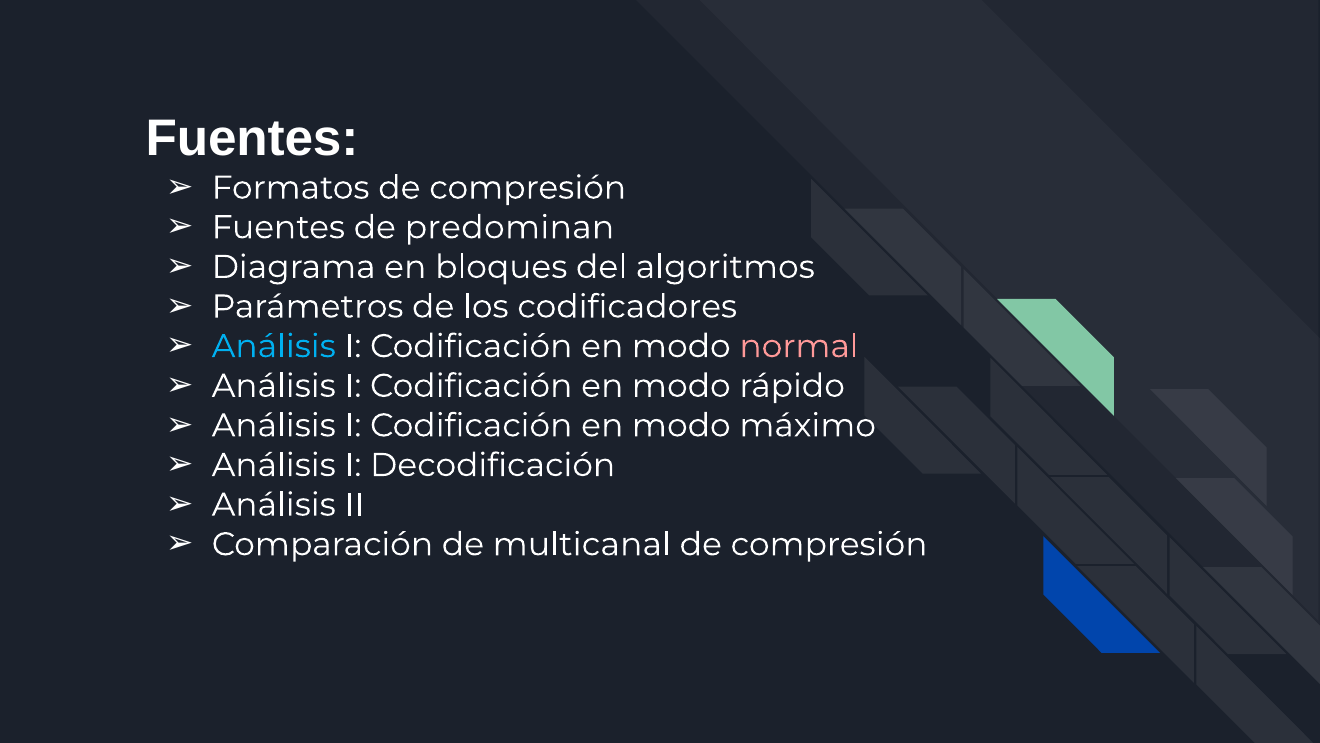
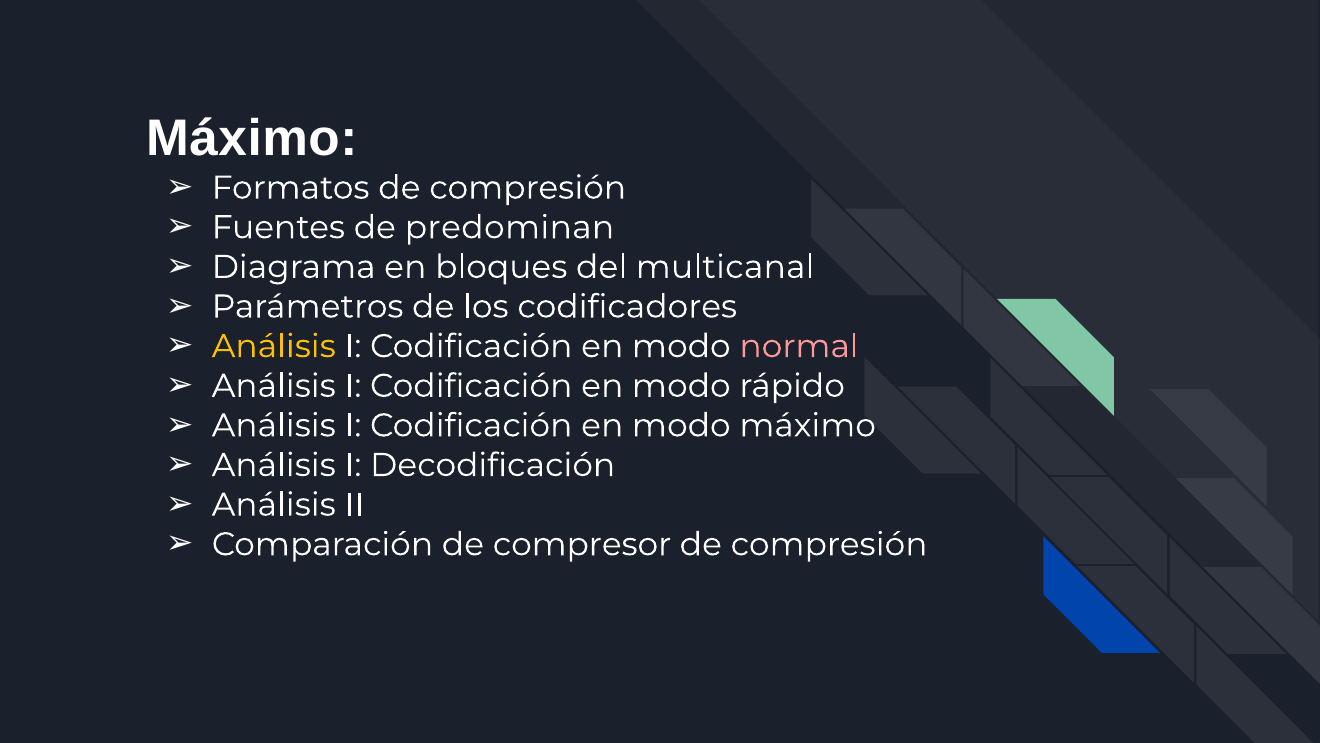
Fuentes: Fuentes -> Máximo (252, 138)
algoritmos: algoritmos -> multicanal (725, 267)
Análisis colour: light blue -> yellow (274, 346)
multicanal: multicanal -> compresor (582, 544)
